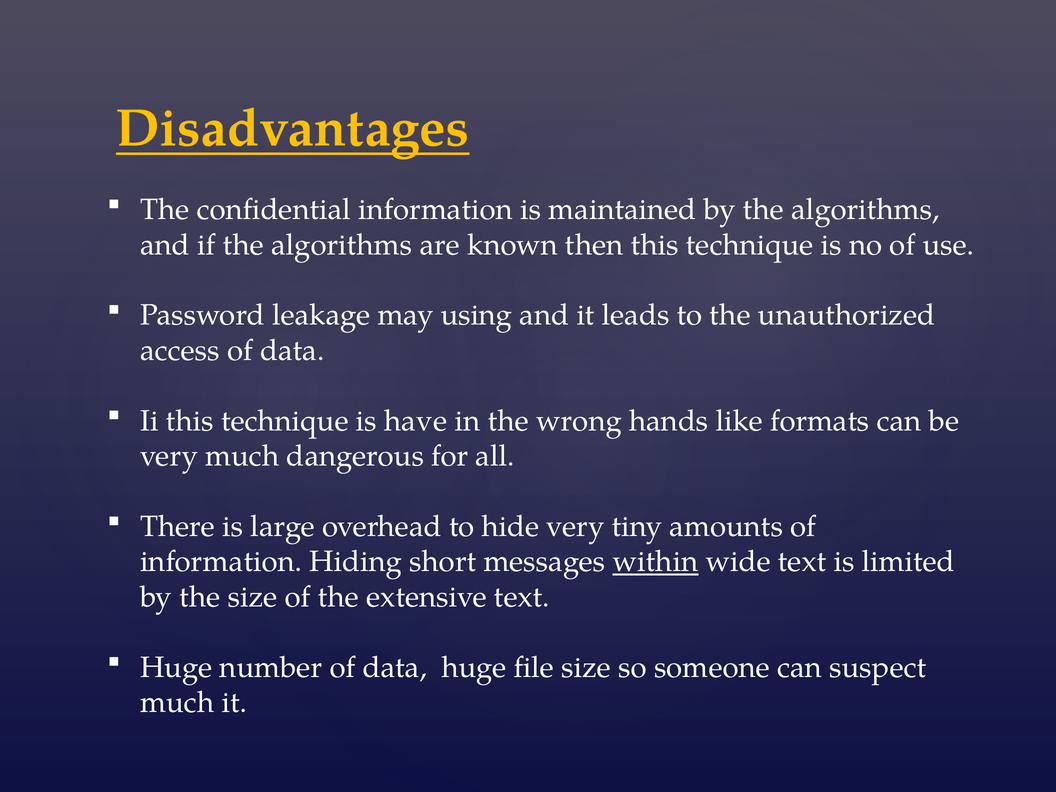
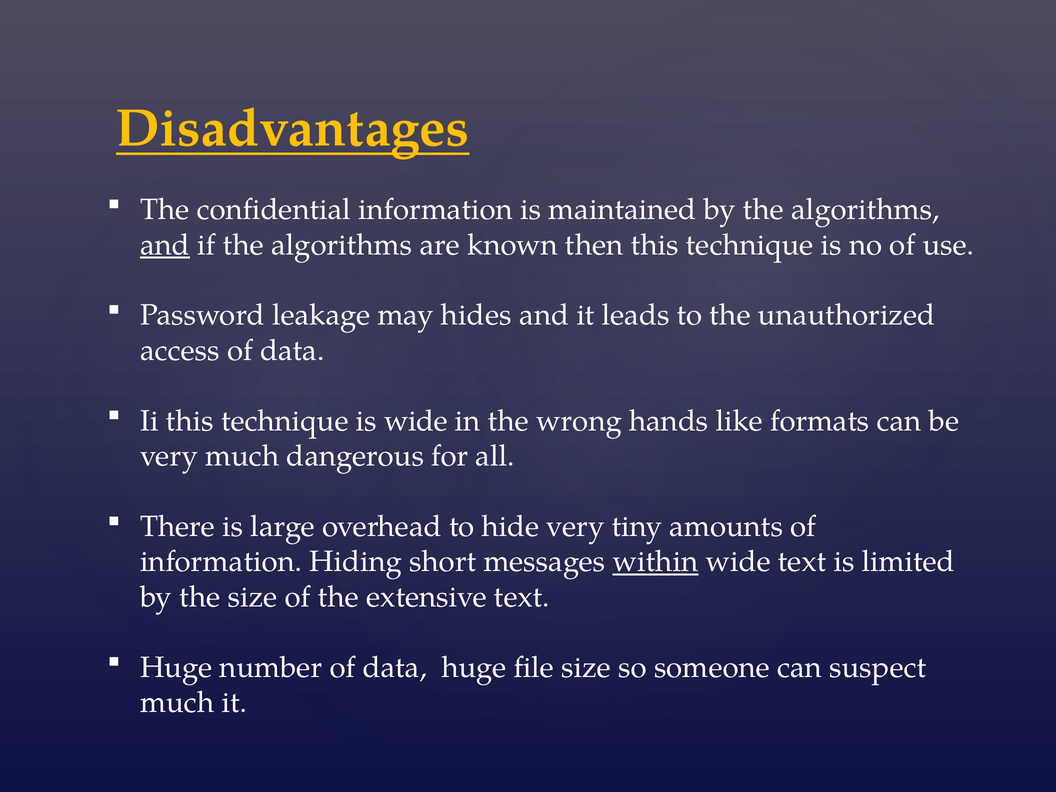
and underline: none -> present (165, 245)
using: using -> hides (476, 315)
is have: have -> wide (416, 421)
